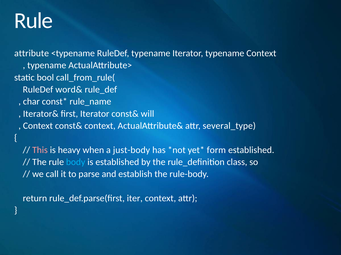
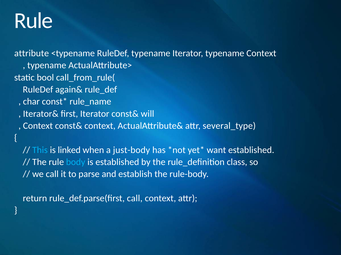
word&: word& -> again& (69, 90)
This colour: pink -> light blue (40, 150)
heavy: heavy -> linked (69, 150)
form: form -> want (216, 150)
rule_def.parse(first iter: iter -> call (135, 199)
